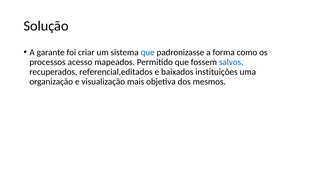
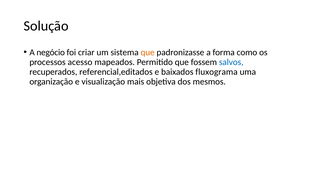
garante: garante -> negócio (51, 52)
que colour: blue -> orange (148, 52)
instituições: instituições -> fluxograma (217, 72)
